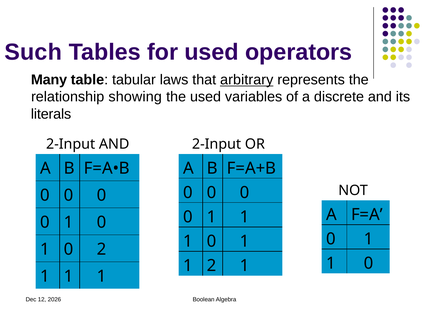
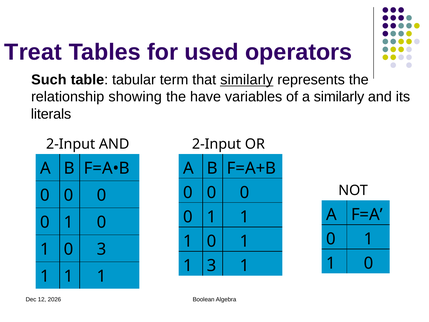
Such: Such -> Treat (33, 52)
Many: Many -> Such (49, 80)
laws: laws -> term (174, 80)
that arbitrary: arbitrary -> similarly (247, 80)
the used: used -> have (206, 97)
a discrete: discrete -> similarly (339, 97)
0 2: 2 -> 3 (102, 249)
1 2: 2 -> 3 (212, 266)
